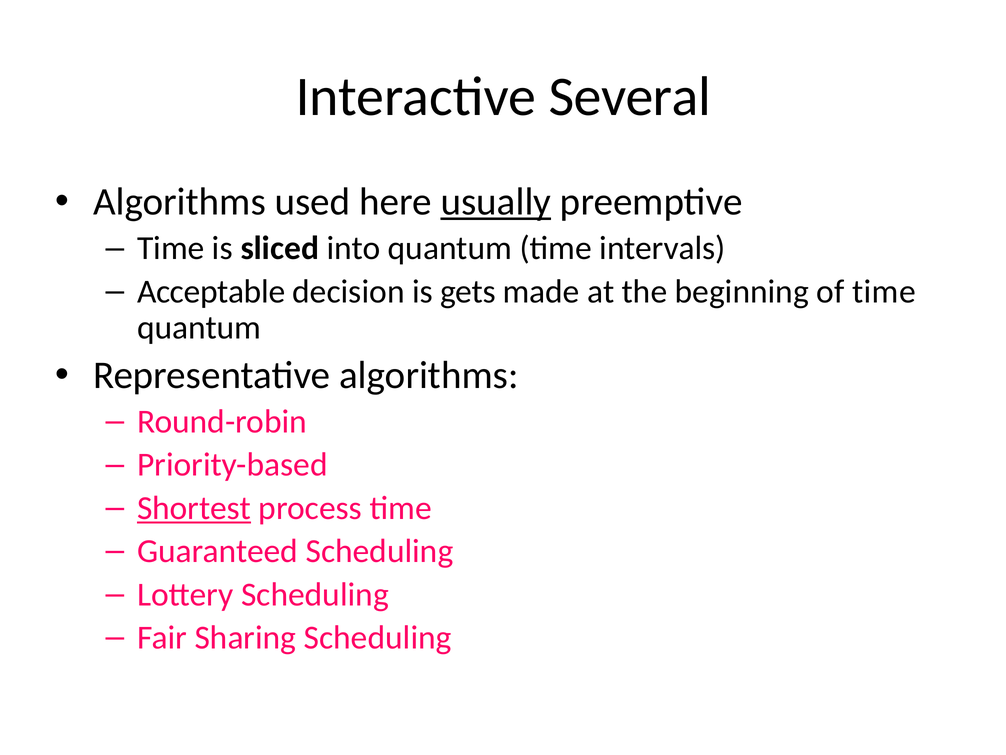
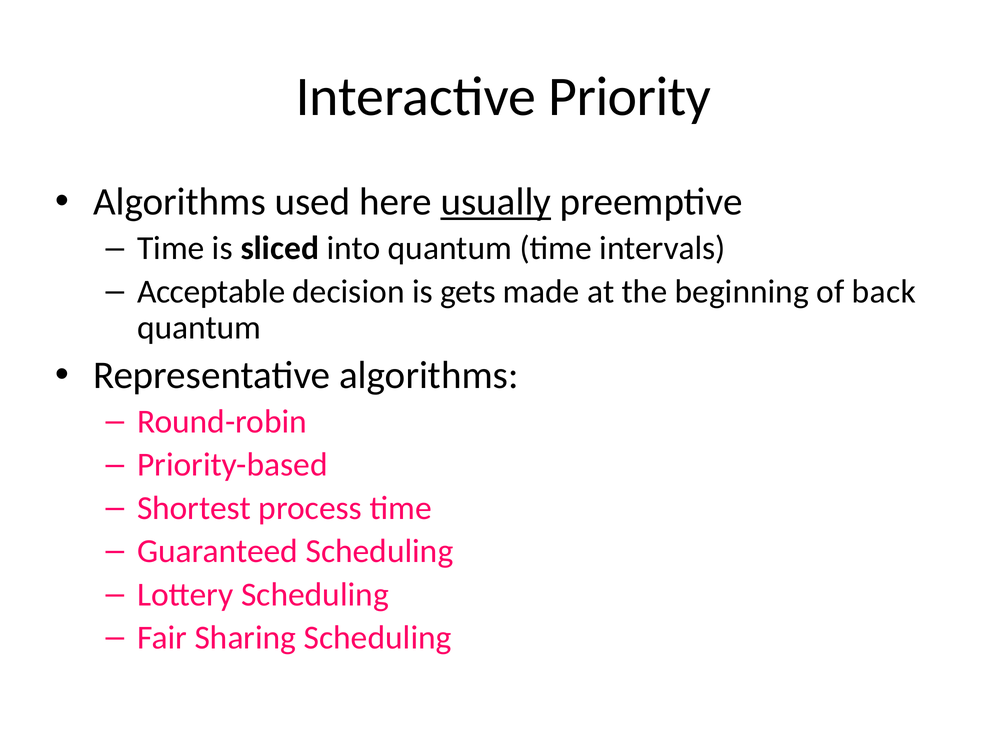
Several: Several -> Priority (630, 97)
of time: time -> back (884, 291)
Shortest underline: present -> none (194, 508)
